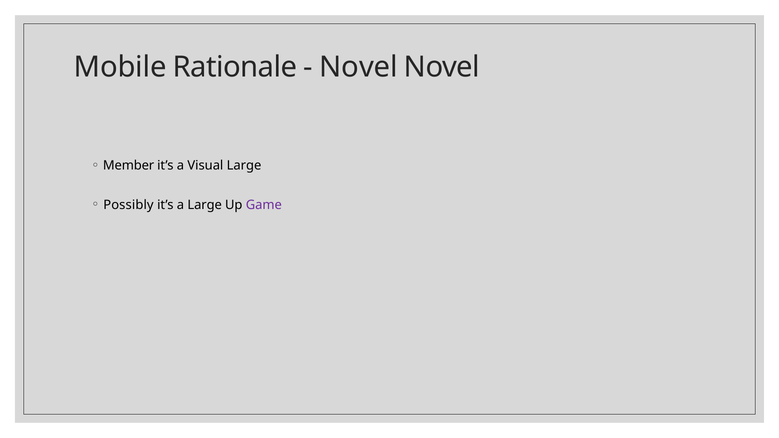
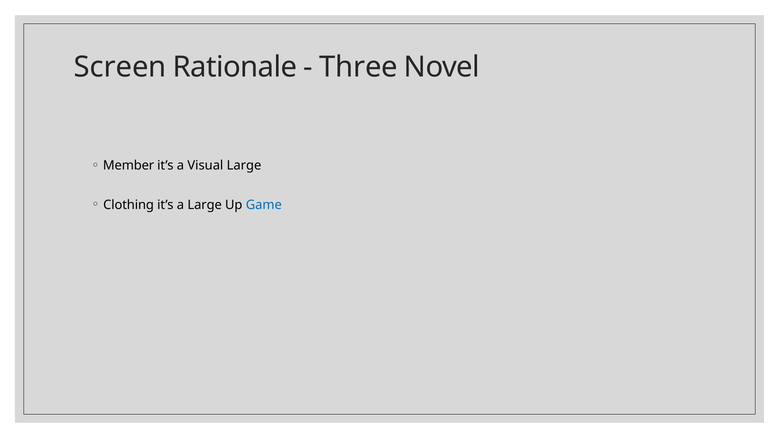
Mobile: Mobile -> Screen (120, 67)
Novel: Novel -> Three (359, 67)
Possibly: Possibly -> Clothing (129, 205)
Game colour: purple -> blue (264, 205)
